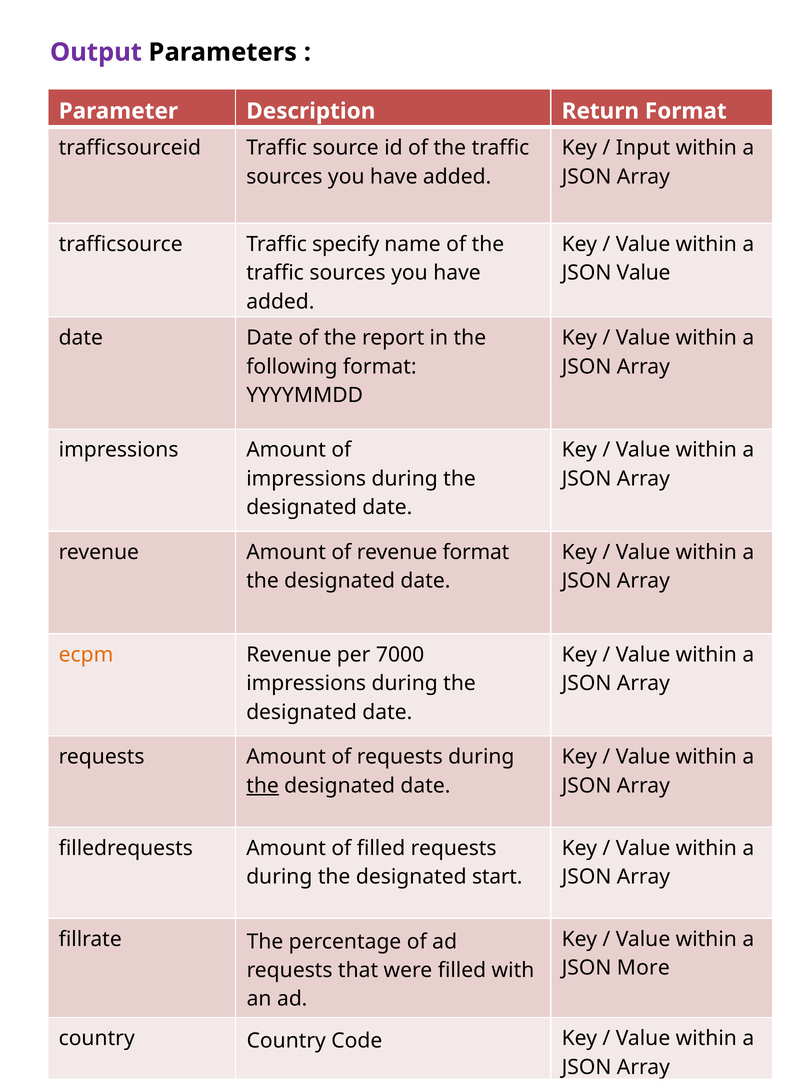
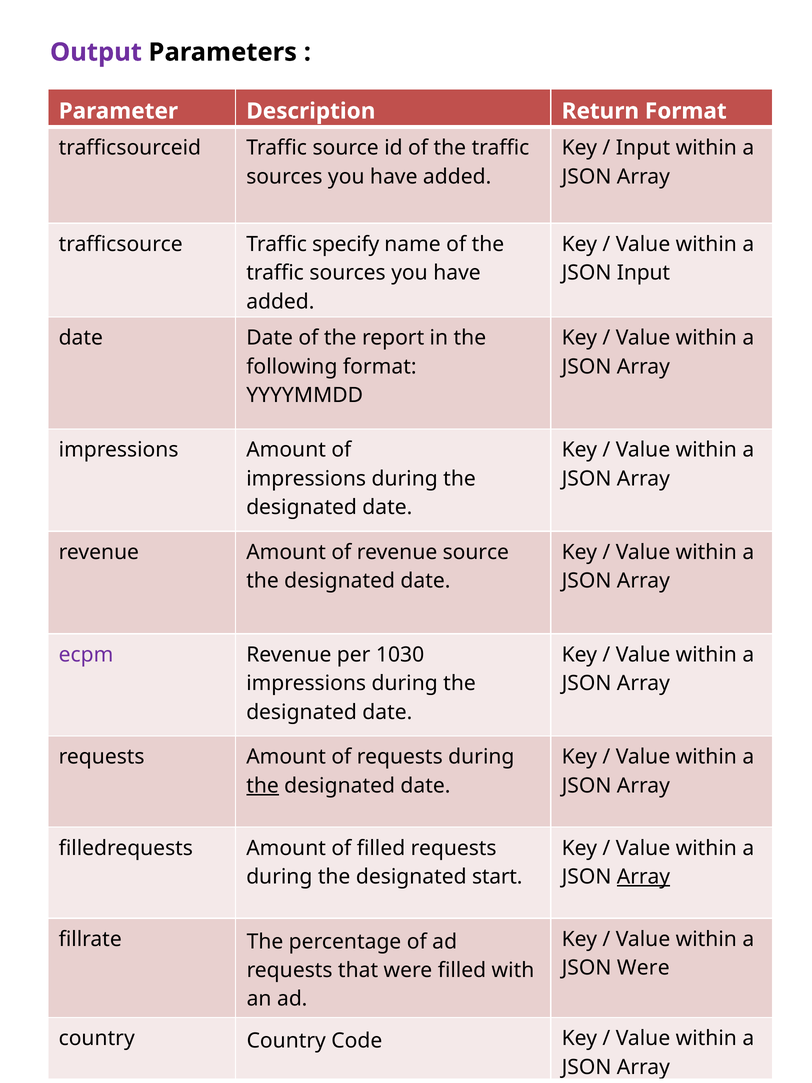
JSON Value: Value -> Input (643, 273)
revenue format: format -> source (476, 552)
ecpm colour: orange -> purple (86, 654)
7000: 7000 -> 1030 (400, 654)
Array underline: none -> present (643, 876)
JSON More: More -> Were (643, 968)
